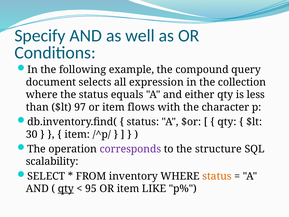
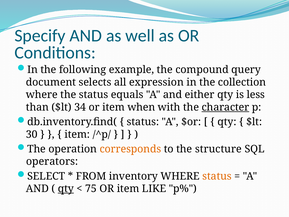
97: 97 -> 34 (80, 107)
flows: flows -> when (141, 107)
character underline: none -> present (225, 107)
corresponds colour: purple -> orange (130, 149)
scalability: scalability -> operators (52, 161)
95: 95 -> 75 (91, 188)
